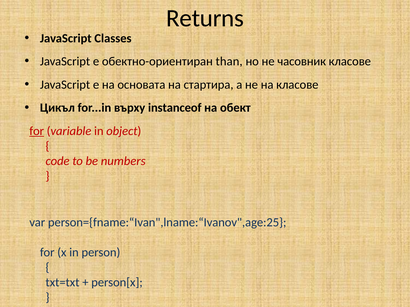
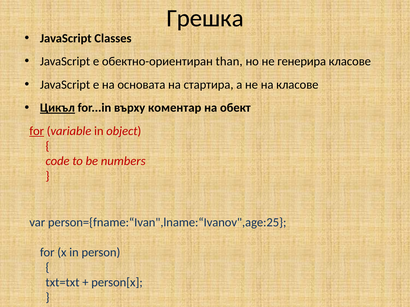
Returns: Returns -> Грешка (205, 18)
часовник: часовник -> генерира (302, 61)
Цикъл underline: none -> present (57, 108)
instanceof: instanceof -> коментар (175, 108)
